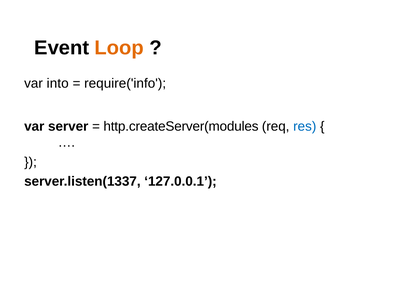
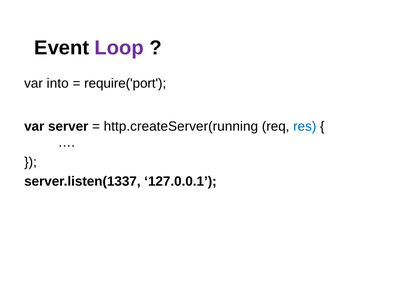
Loop colour: orange -> purple (119, 48)
require('info: require('info -> require('port (125, 84)
http.createServer(modules: http.createServer(modules -> http.createServer(running (181, 127)
